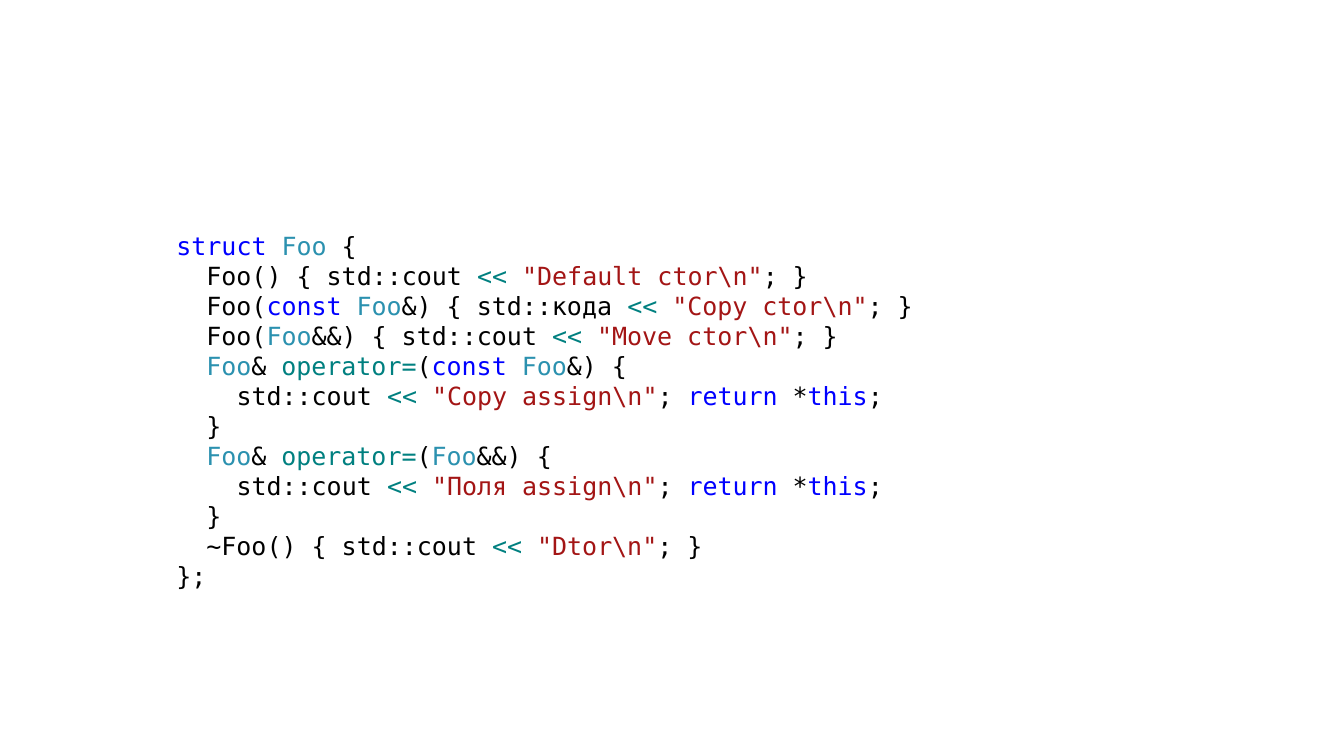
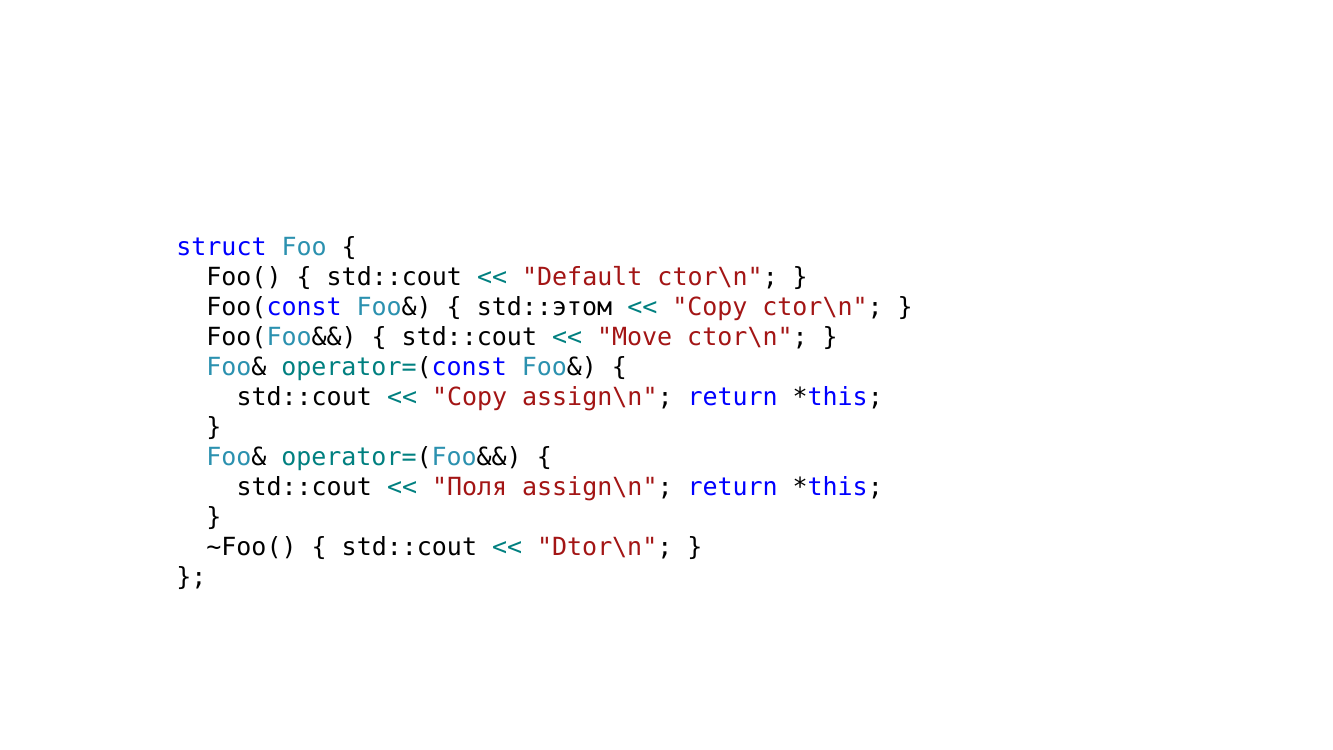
std::кода: std::кода -> std::этом (544, 307)
